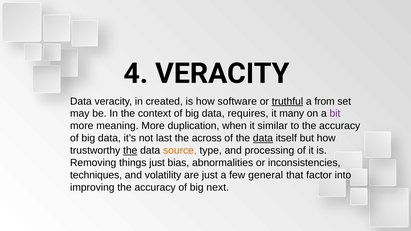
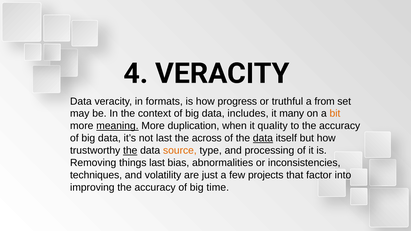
created: created -> formats (164, 101)
software: software -> progress (237, 101)
truthful underline: present -> none (287, 101)
requires: requires -> includes (248, 114)
bit colour: purple -> orange (335, 114)
meaning underline: none -> present (117, 126)
similar: similar -> quality (273, 126)
things just: just -> last (157, 163)
general: general -> projects (266, 175)
next: next -> time (218, 188)
